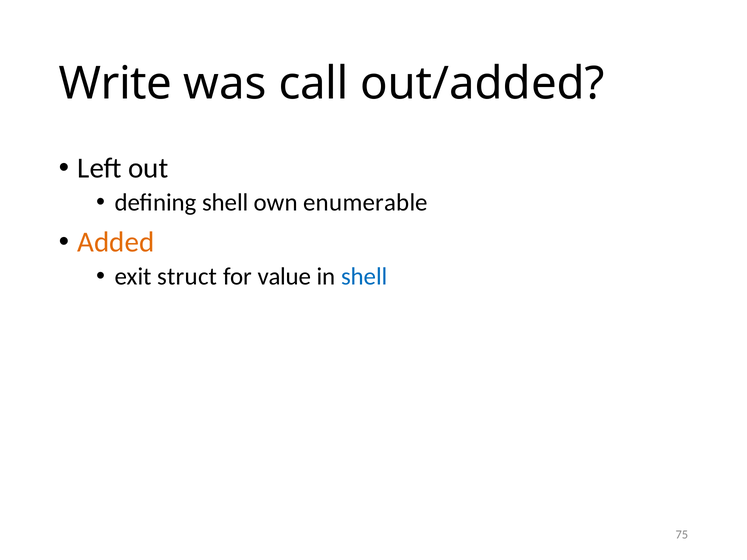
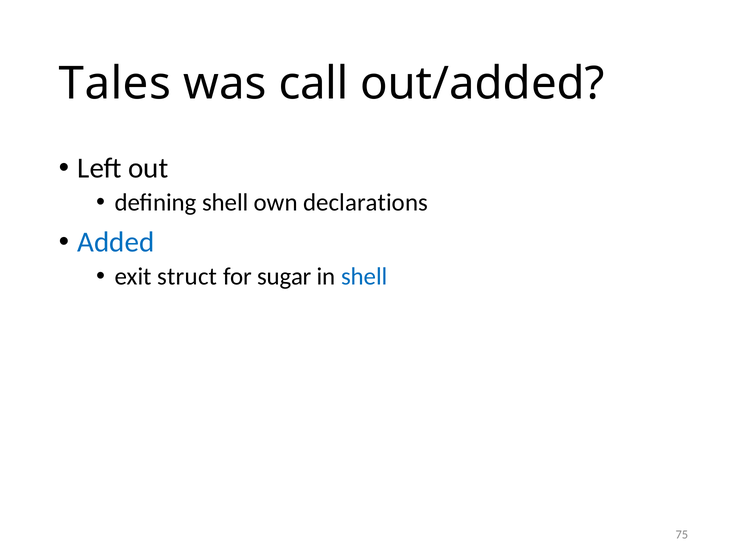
Write: Write -> Tales (115, 84)
enumerable: enumerable -> declarations (366, 203)
Added colour: orange -> blue (116, 242)
value: value -> sugar (284, 277)
